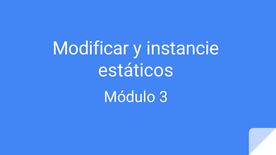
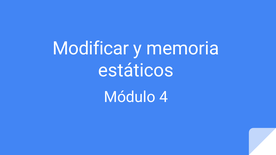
instancie: instancie -> memoria (183, 48)
3: 3 -> 4 (164, 97)
